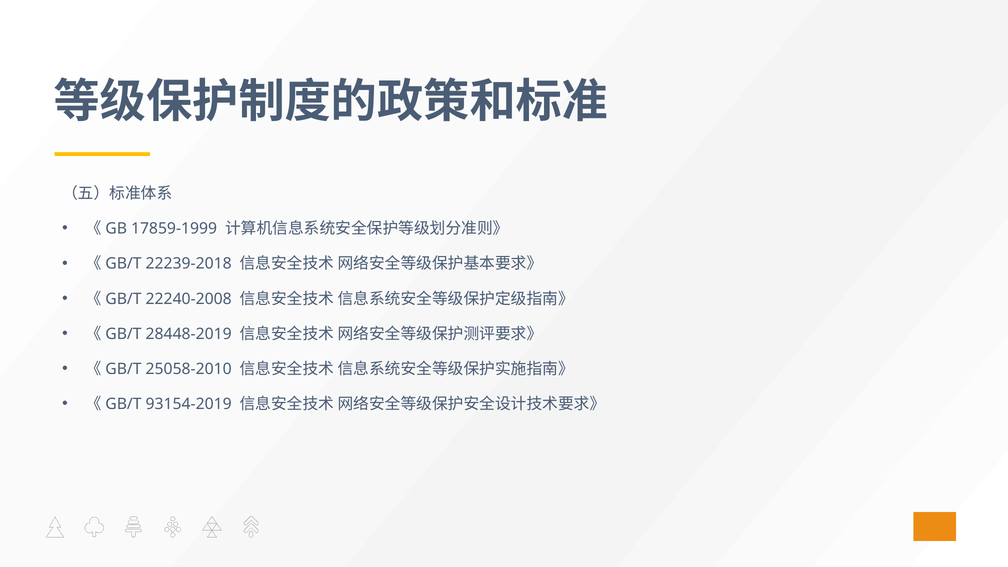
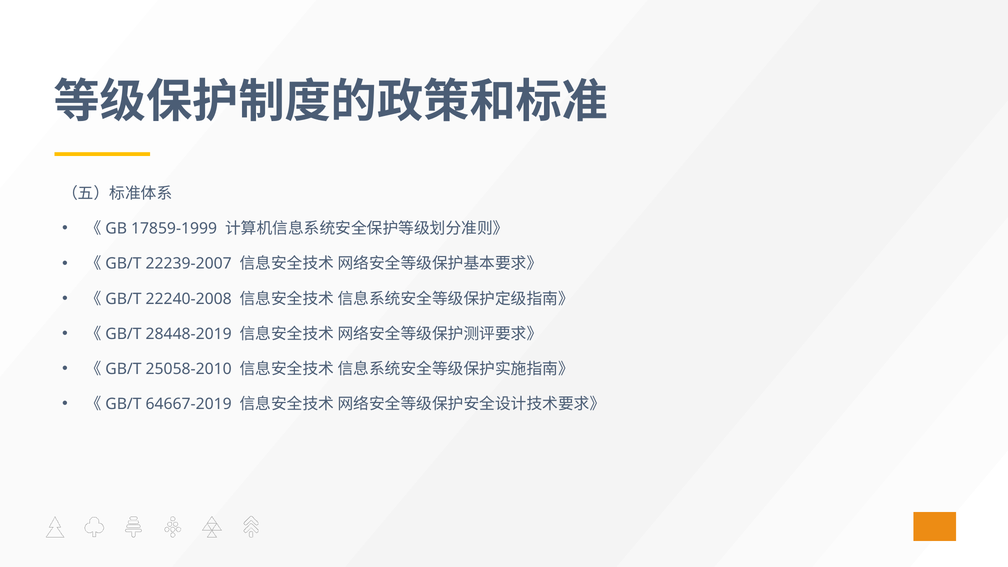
22239-2018: 22239-2018 -> 22239-2007 (189, 264)
93154-2019: 93154-2019 -> 64667-2019 (189, 404)
